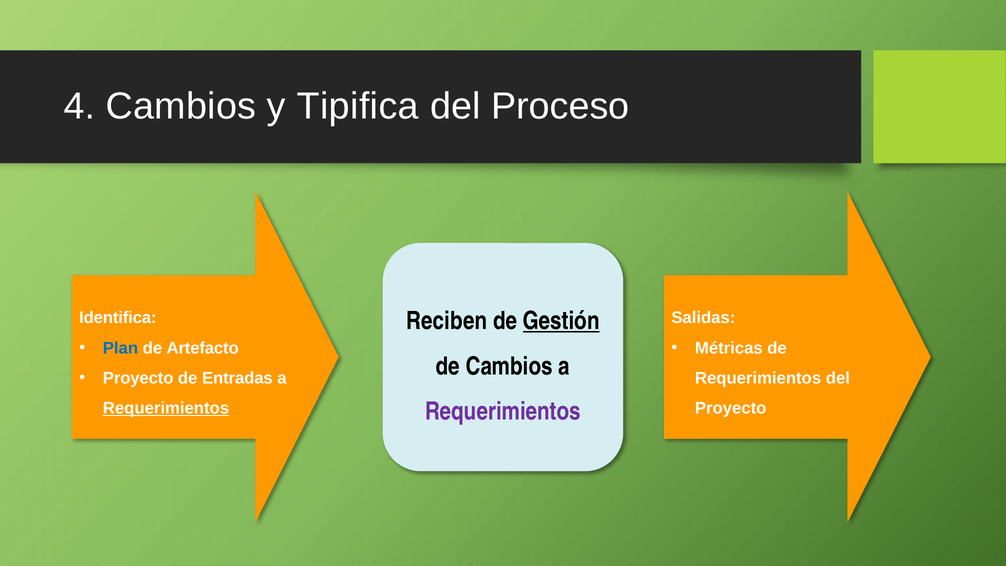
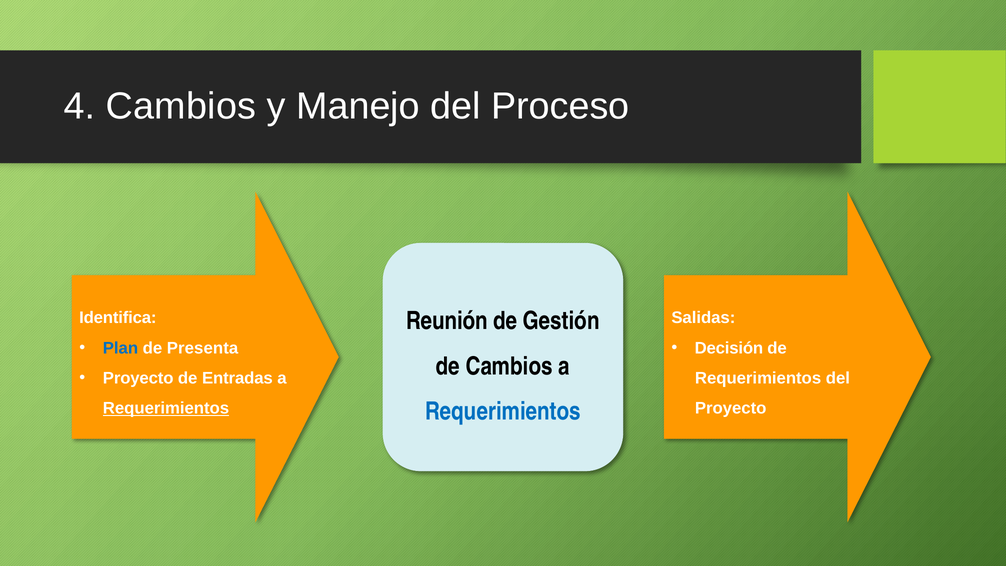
Tipifica: Tipifica -> Manejo (358, 106)
Reciben: Reciben -> Reunión (447, 321)
Gestión underline: present -> none (561, 321)
Artefacto: Artefacto -> Presenta (203, 348)
Métricas: Métricas -> Decisión (729, 348)
Requerimientos colour: purple -> blue (503, 412)
